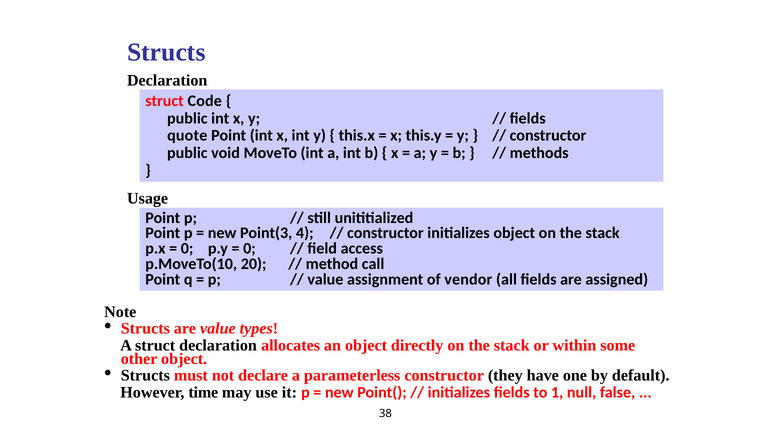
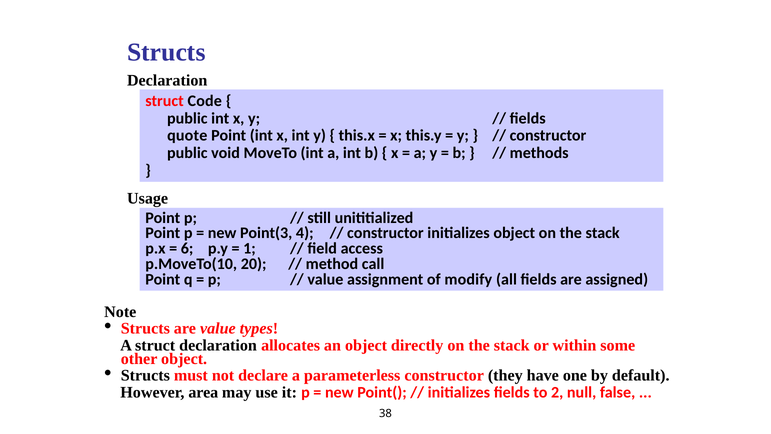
0: 0 -> 6 (187, 248)
0: 0 -> 1 (249, 248)
vendor: vendor -> modify (468, 279)
time: time -> area (203, 392)
1: 1 -> 2 (557, 392)
